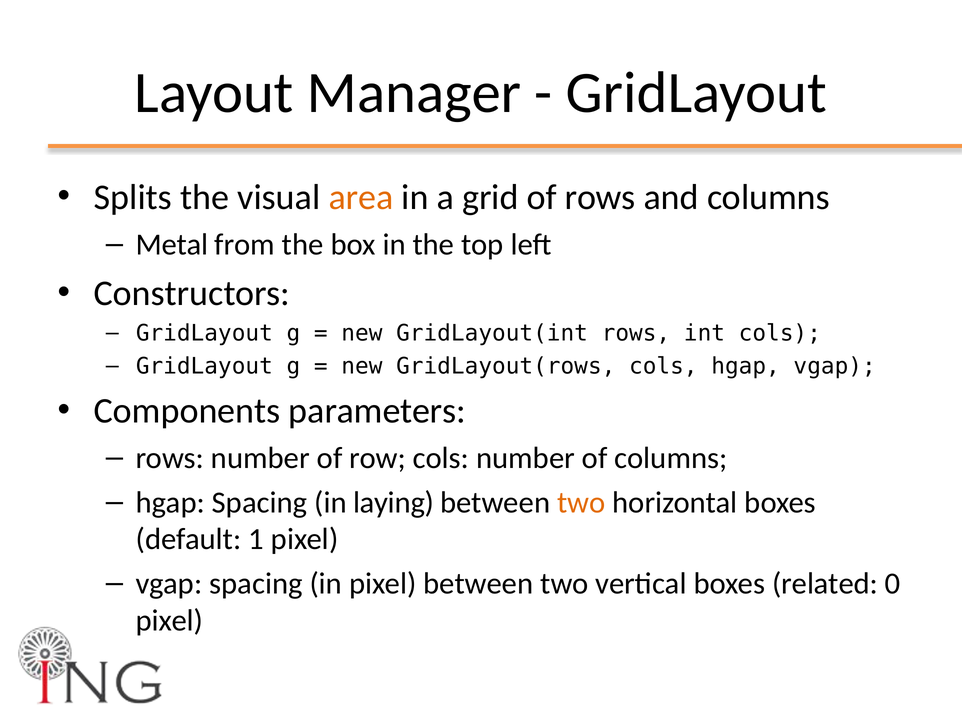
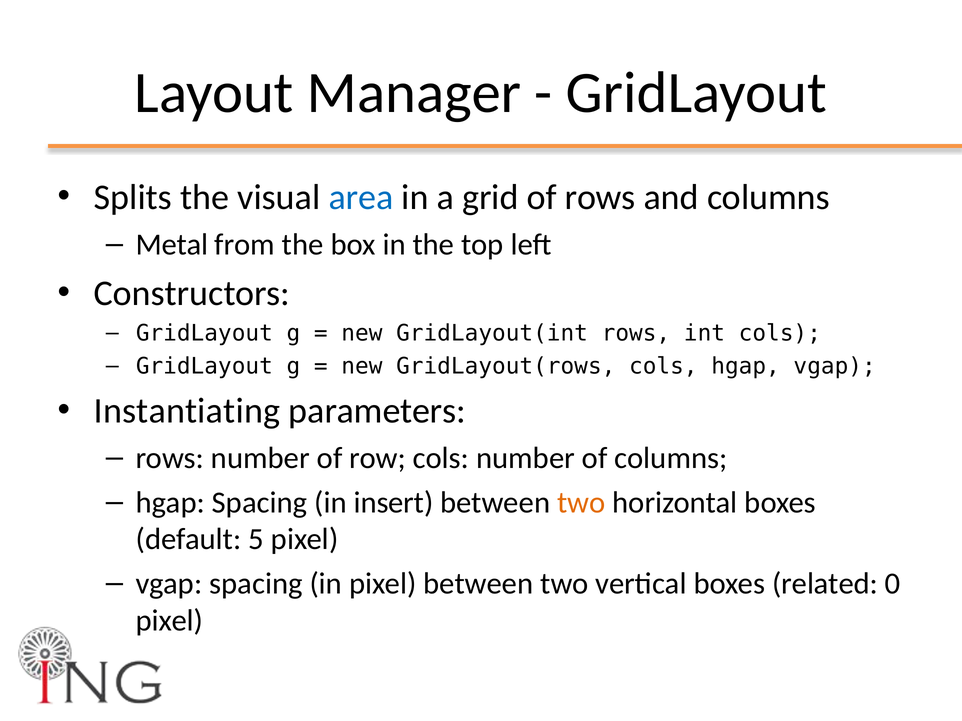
area colour: orange -> blue (361, 197)
Components: Components -> Instantiating (187, 411)
laying: laying -> insert (394, 503)
1: 1 -> 5 (256, 540)
